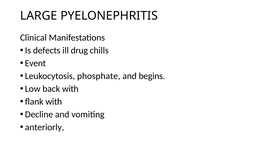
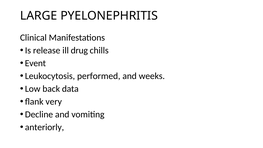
defects: defects -> release (47, 50)
phosphate: phosphate -> performed (99, 76)
begins: begins -> weeks (152, 76)
back with: with -> data (70, 89)
flank with: with -> very (54, 102)
